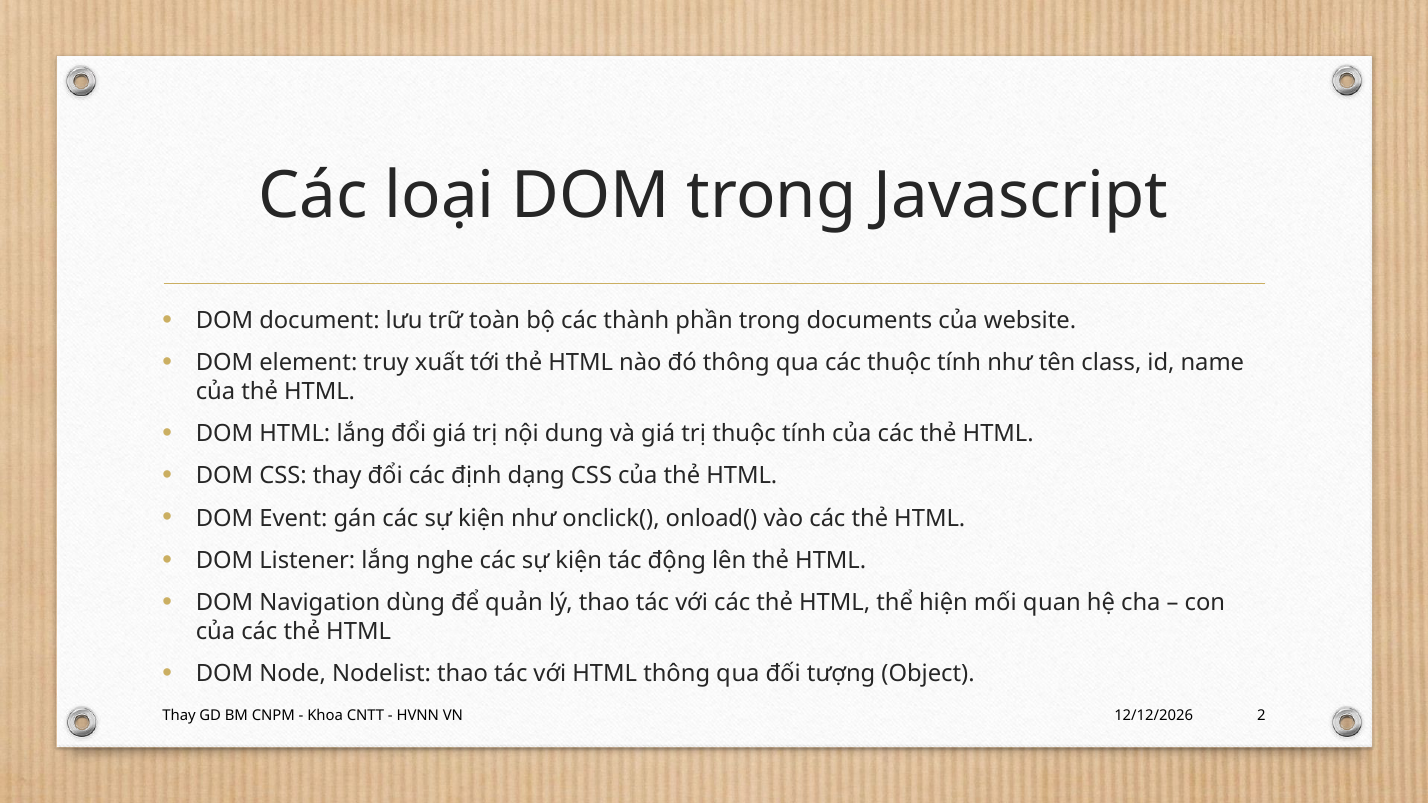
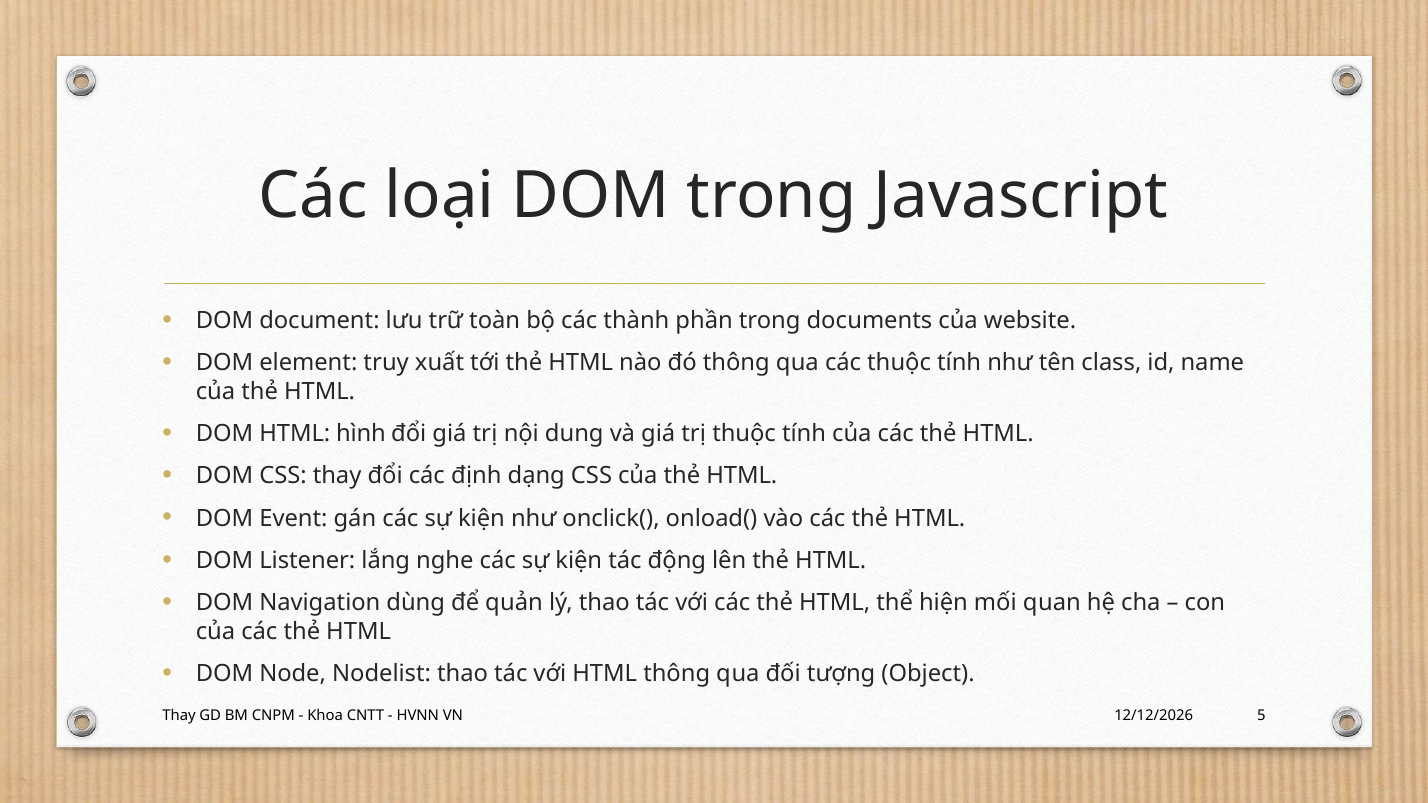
HTML lắng: lắng -> hình (361, 434)
2: 2 -> 5 (1261, 715)
